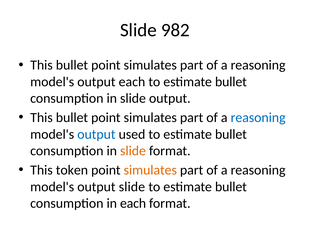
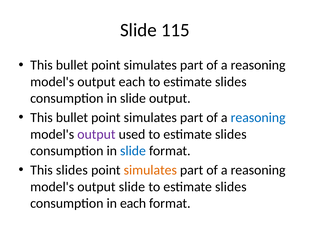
982: 982 -> 115 (175, 30)
bullet: bullet -> slides (231, 82)
output colour: blue -> purple (96, 134)
used to estimate bullet: bullet -> slides (231, 134)
slide colour: orange -> blue (133, 150)
This token: token -> slides (72, 170)
bullet: bullet -> slides (231, 186)
